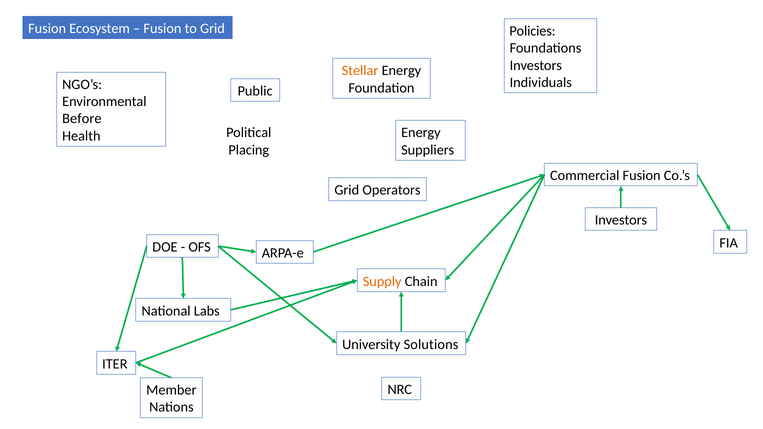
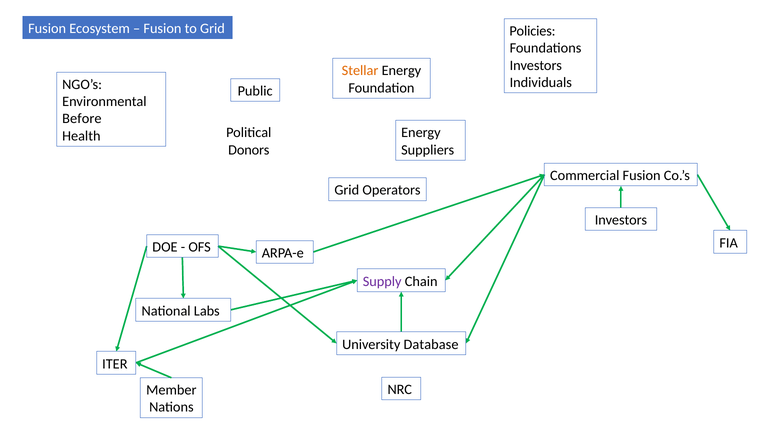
Placing: Placing -> Donors (249, 150)
Supply colour: orange -> purple (382, 281)
Solutions: Solutions -> Database (431, 345)
